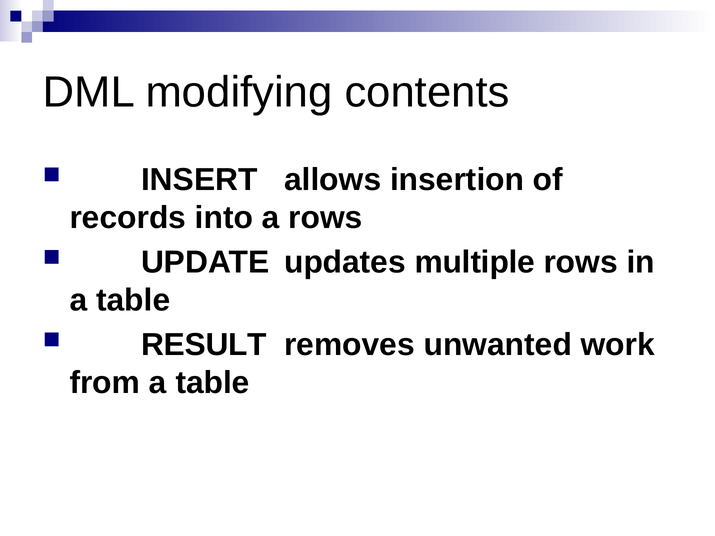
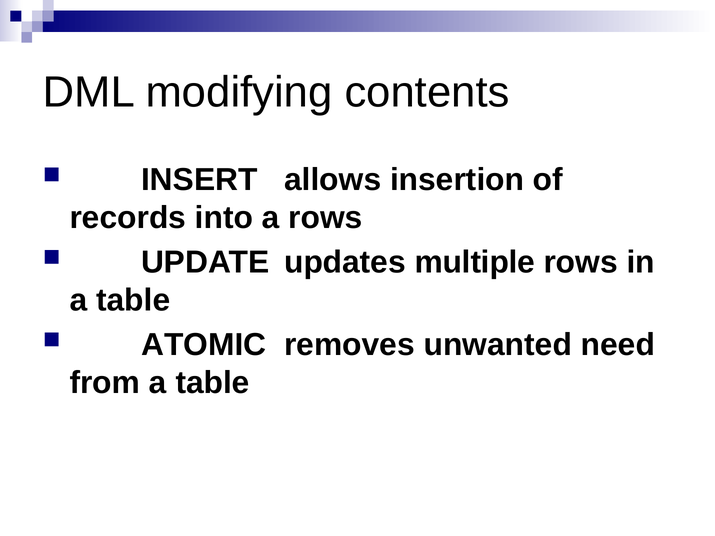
RESULT: RESULT -> ATOMIC (204, 345)
work: work -> need (618, 345)
